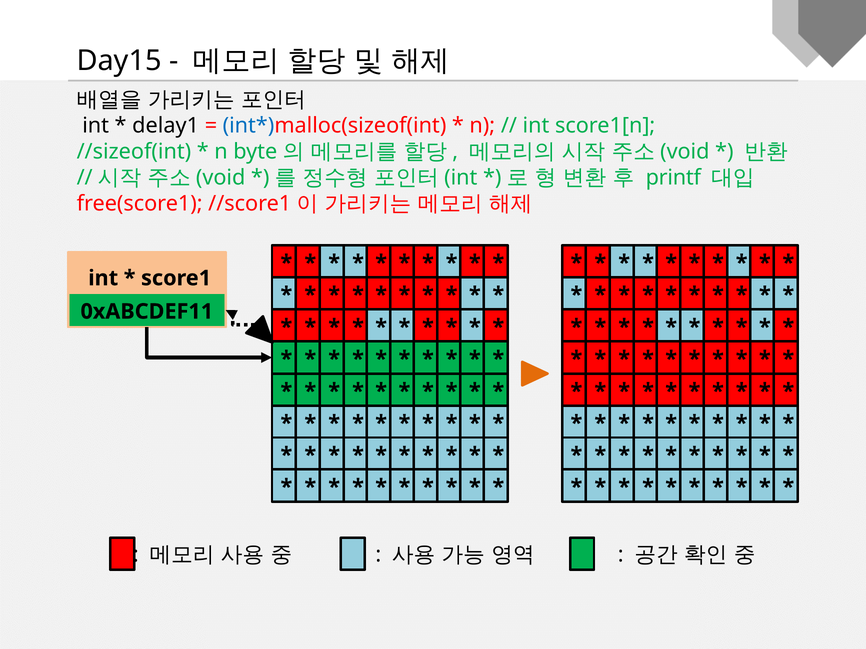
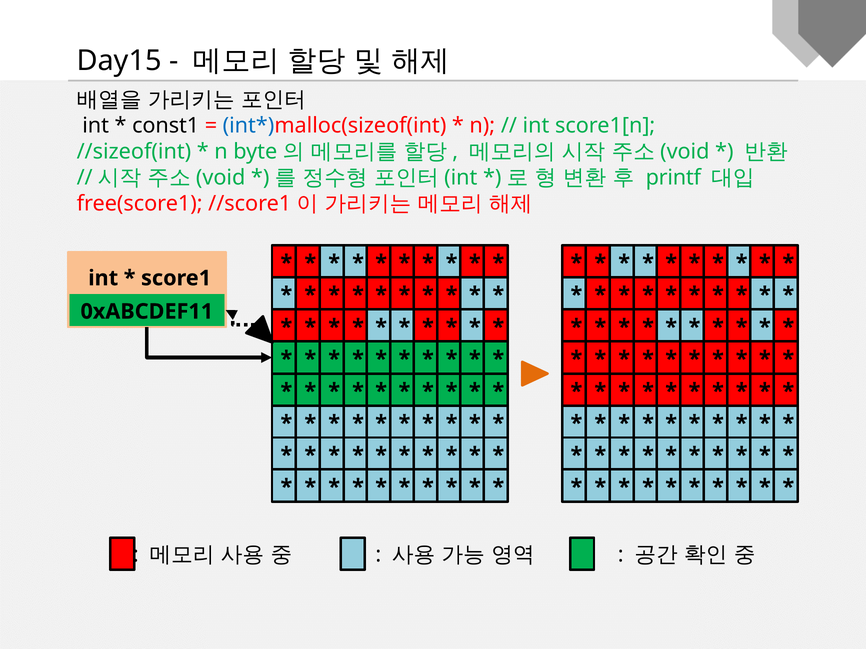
delay1: delay1 -> const1 (166, 126)
